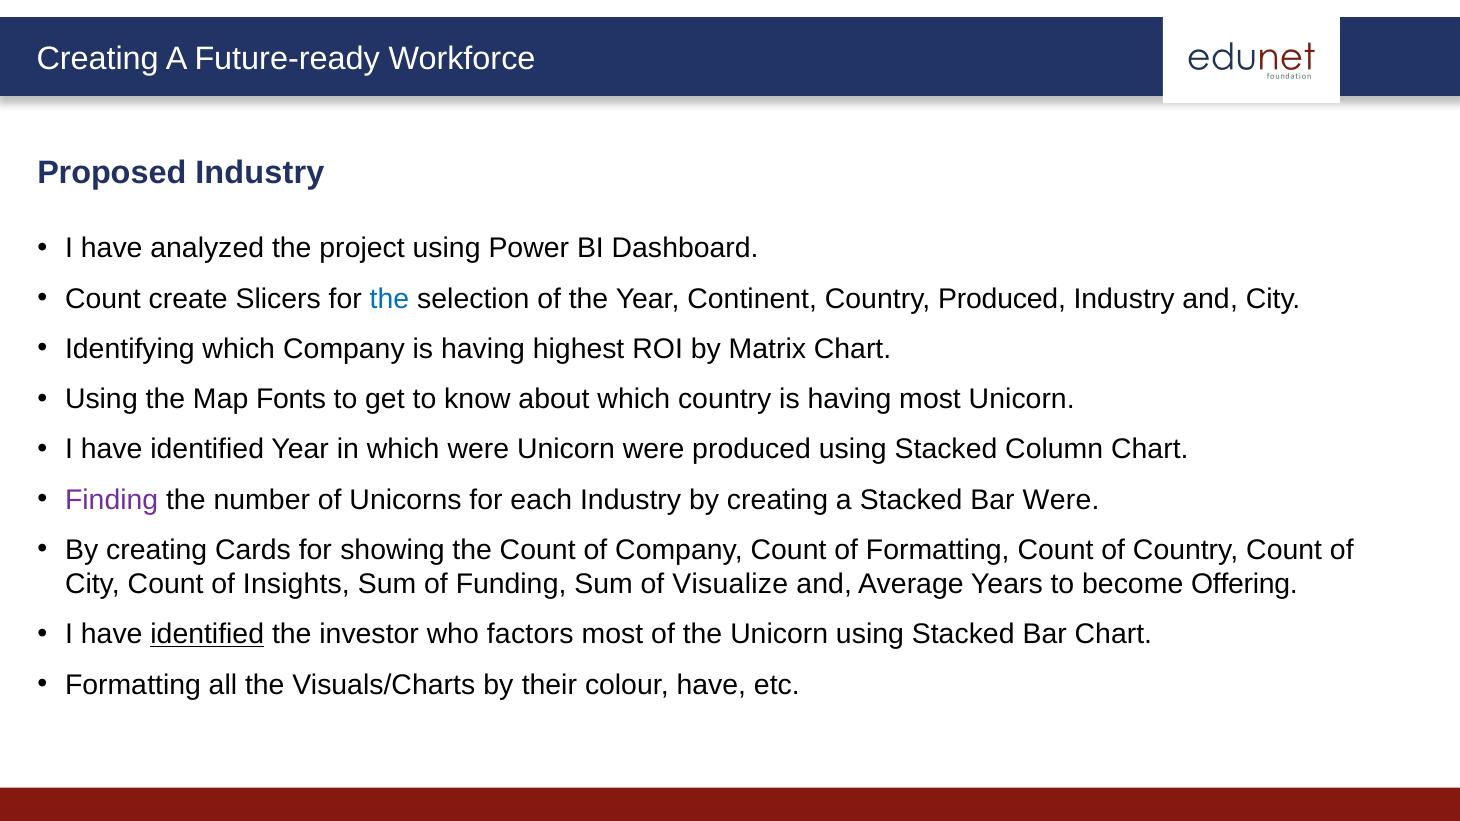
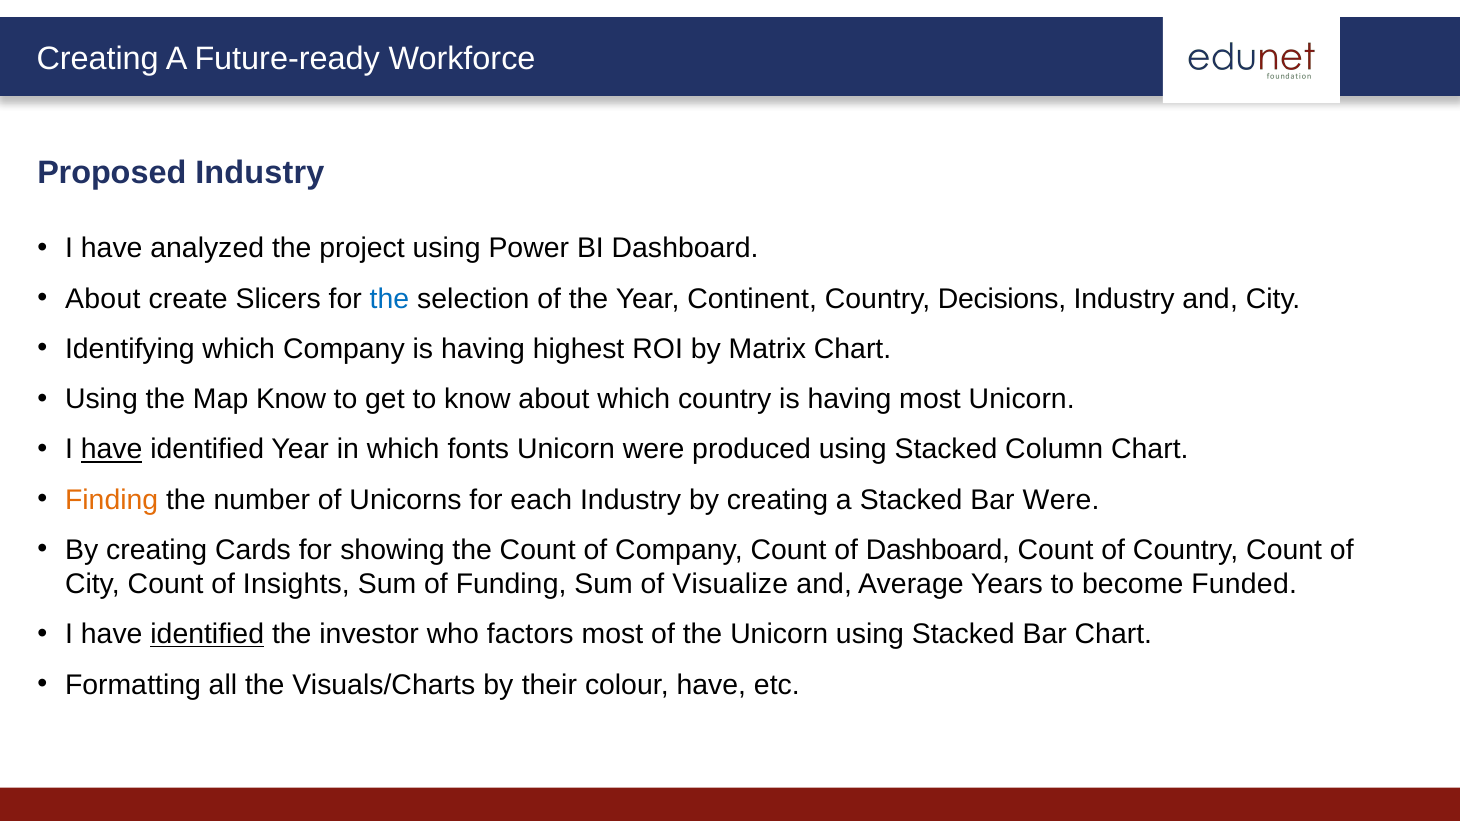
Count: Count -> About (103, 299)
Country Produced: Produced -> Decisions (1002, 299)
Map Fonts: Fonts -> Know (291, 399)
have underline: none -> present (112, 450)
which were: were -> fonts (478, 450)
Finding colour: purple -> orange (112, 500)
of Formatting: Formatting -> Dashboard (938, 550)
Offering: Offering -> Funded (1244, 584)
